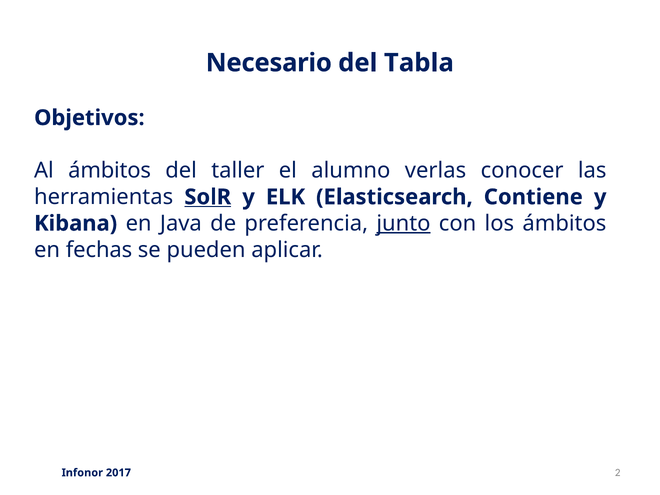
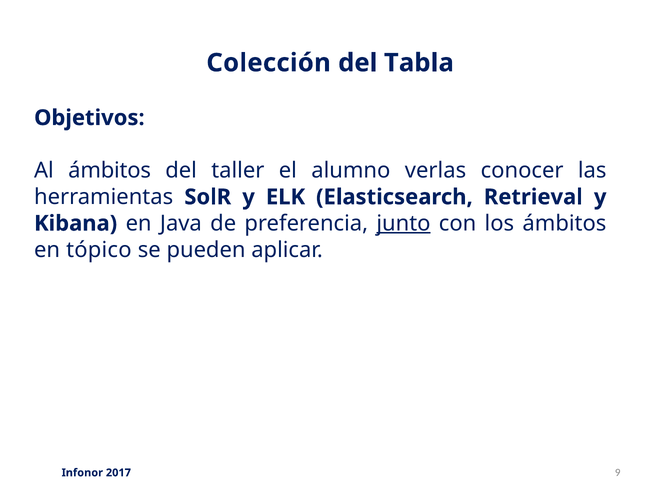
Necesario: Necesario -> Colección (269, 63)
SolR underline: present -> none (208, 197)
Contiene: Contiene -> Retrieval (533, 197)
fechas: fechas -> tópico (99, 250)
2: 2 -> 9 (618, 473)
